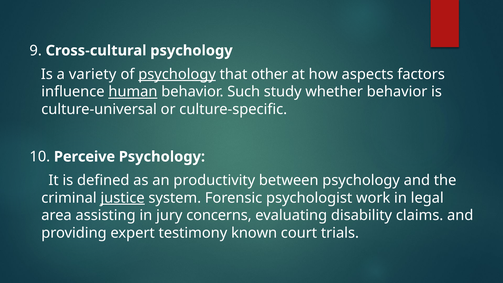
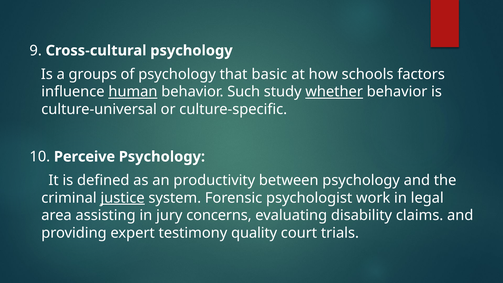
variety: variety -> groups (93, 74)
psychology underline: present -> none (177, 74)
other: other -> basic (269, 74)
aspects: aspects -> schools (368, 74)
whether underline: none -> present (334, 92)
known: known -> quality (254, 233)
